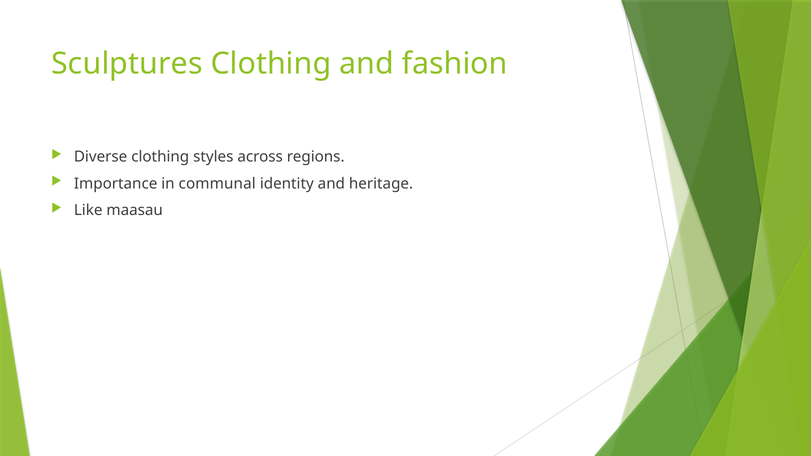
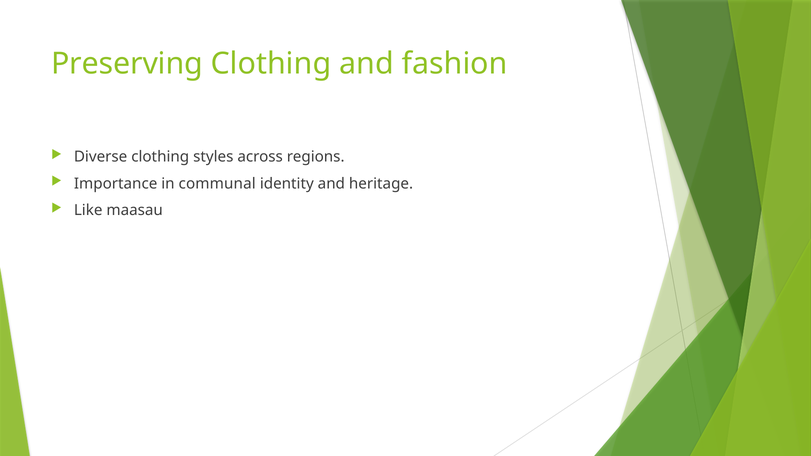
Sculptures: Sculptures -> Preserving (127, 64)
